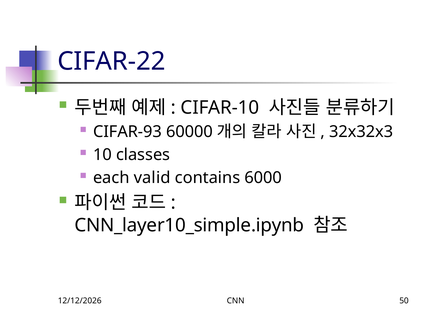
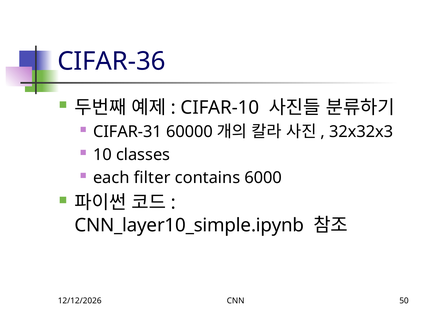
CIFAR-22: CIFAR-22 -> CIFAR-36 (111, 62)
CIFAR-93: CIFAR-93 -> CIFAR-31 (128, 132)
valid: valid -> filter (152, 178)
